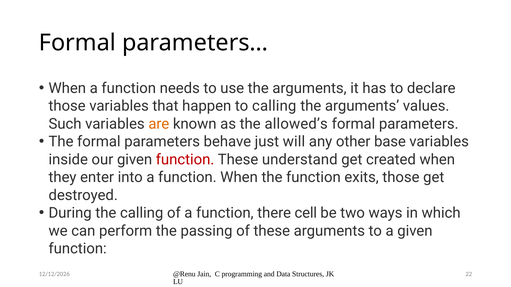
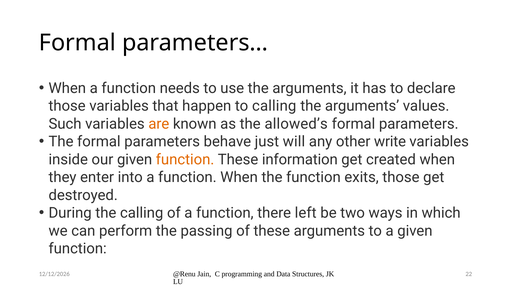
base: base -> write (390, 142)
function colour: red -> orange (185, 160)
understand: understand -> information (300, 160)
cell: cell -> left (306, 213)
